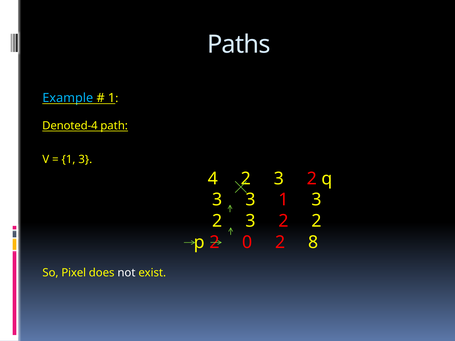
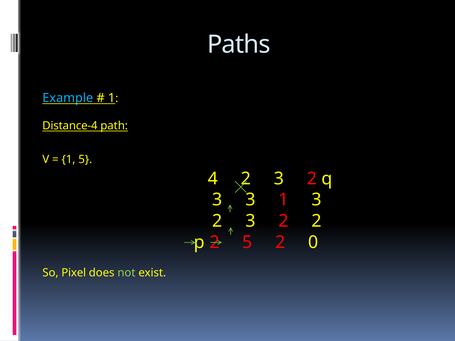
Denoted-4: Denoted-4 -> Distance-4 (70, 126)
3: 3 -> 5 (85, 160)
2 0: 0 -> 5 (247, 242)
8: 8 -> 0 (313, 242)
not colour: white -> light green (126, 273)
